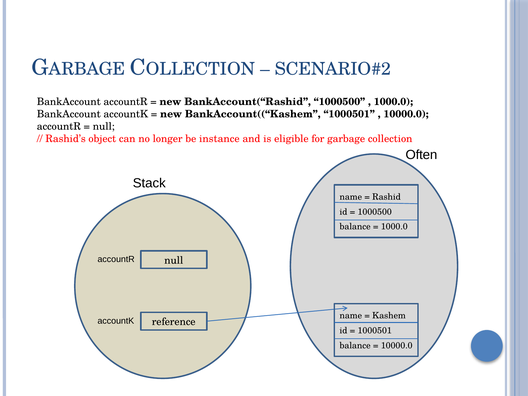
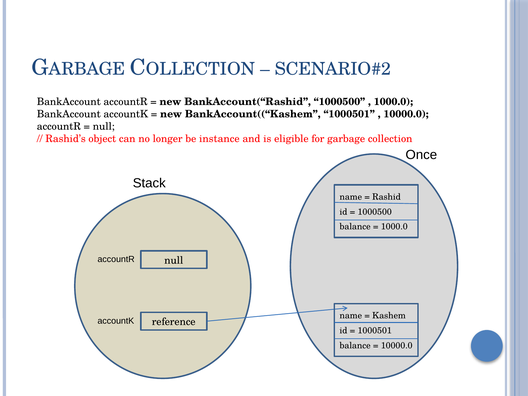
Often: Often -> Once (421, 155)
